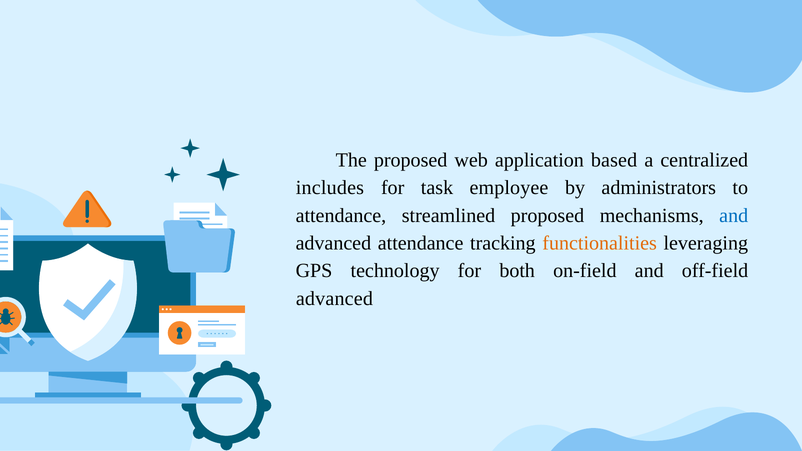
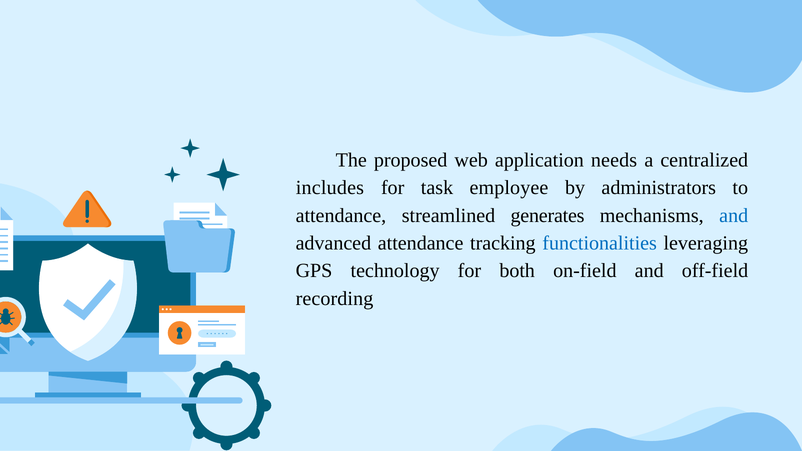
based: based -> needs (614, 160)
streamlined proposed: proposed -> generates (548, 216)
functionalities colour: orange -> blue (600, 243)
advanced: advanced -> recording (334, 299)
